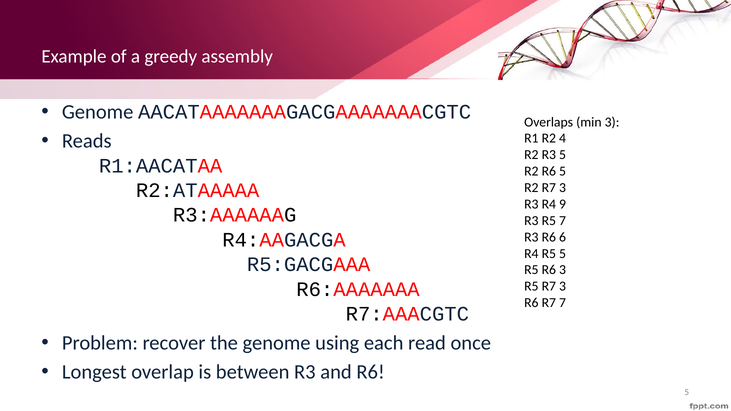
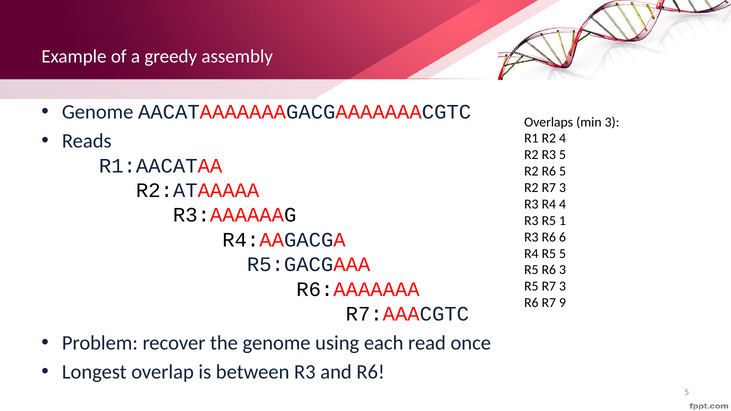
R4 9: 9 -> 4 (563, 204)
R5 7: 7 -> 1 (563, 221)
R7 7: 7 -> 9 (563, 303)
